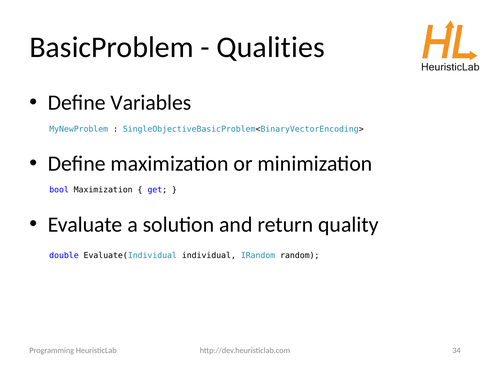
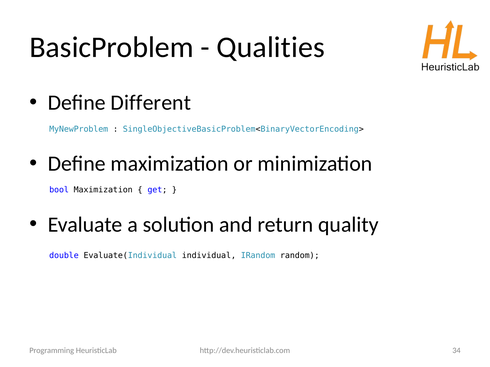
Variables: Variables -> Different (151, 103)
